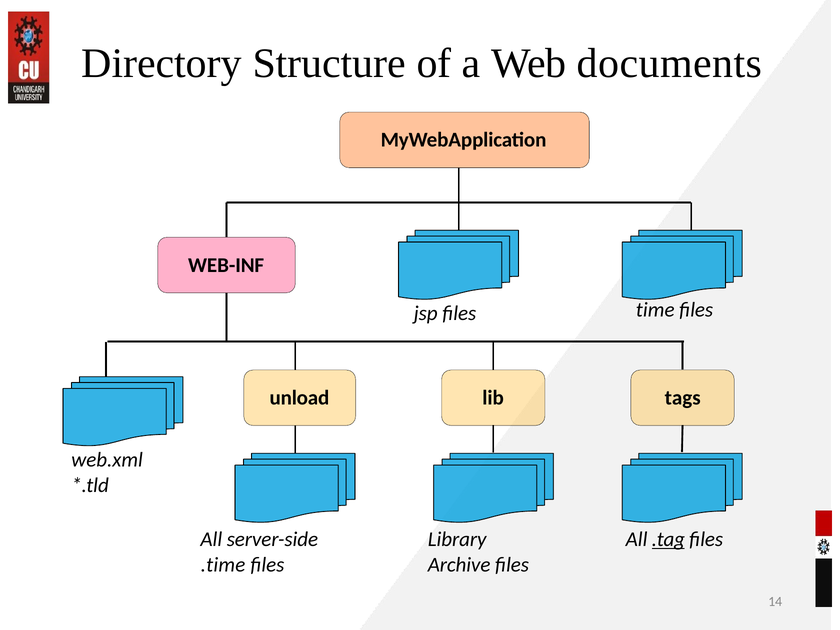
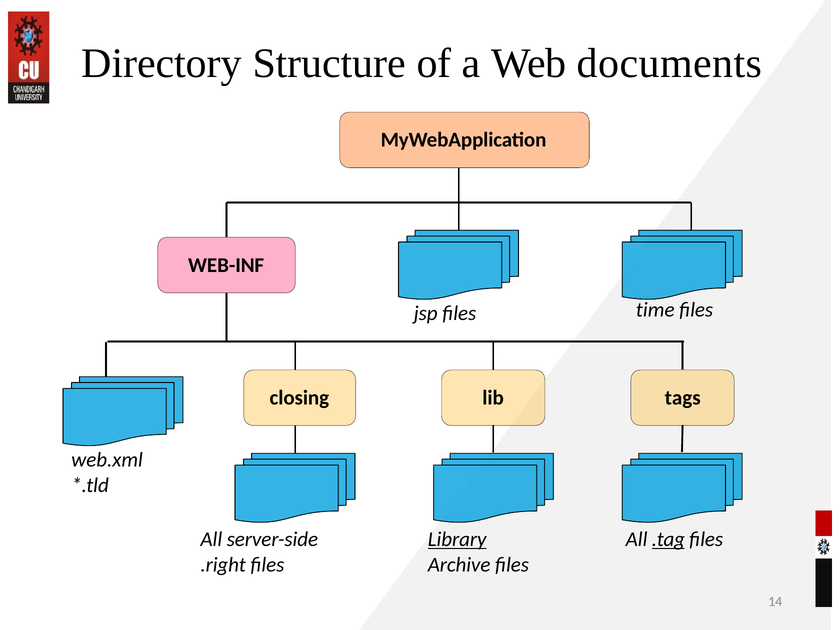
unload: unload -> closing (299, 398)
Library underline: none -> present (457, 539)
.time: .time -> .right (223, 565)
